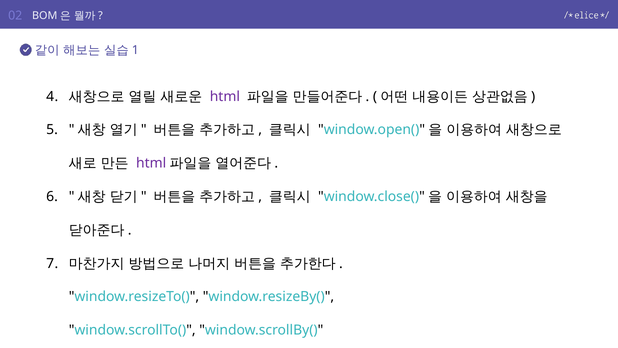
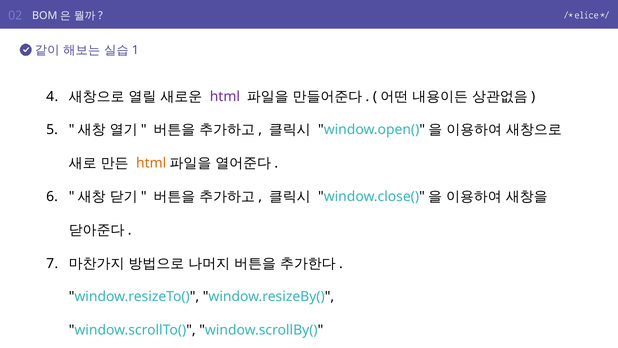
html colour: purple -> orange (151, 163)
